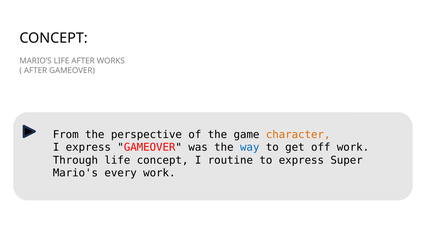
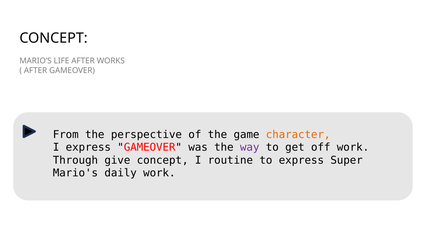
way colour: blue -> purple (250, 148)
Through life: life -> give (117, 160)
every: every -> daily (121, 173)
